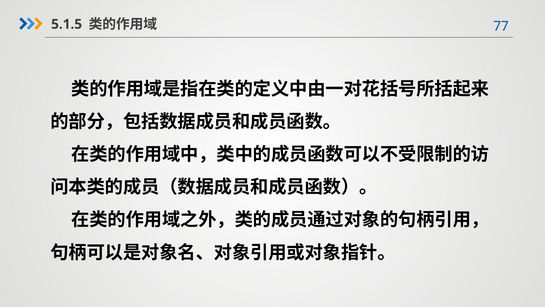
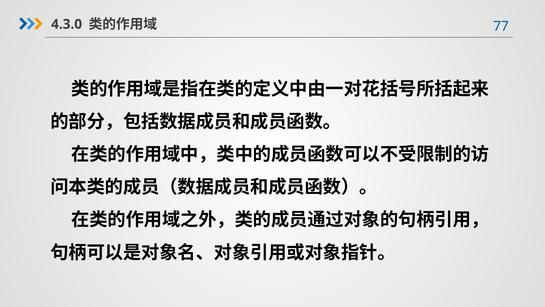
5.1.5: 5.1.5 -> 4.3.0 (67, 24)
